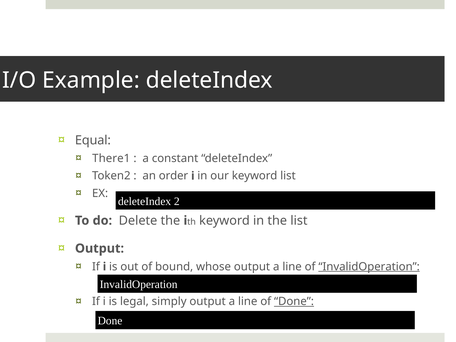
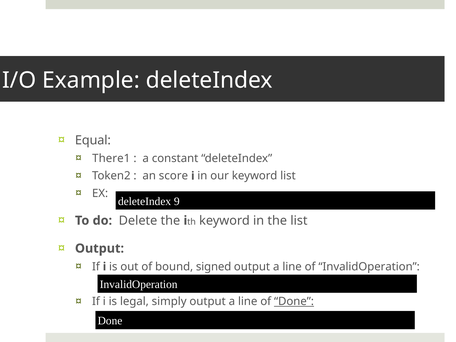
order: order -> score (173, 176)
2: 2 -> 9 (177, 201)
whose: whose -> signed (214, 267)
InvalidOperation underline: present -> none (369, 267)
